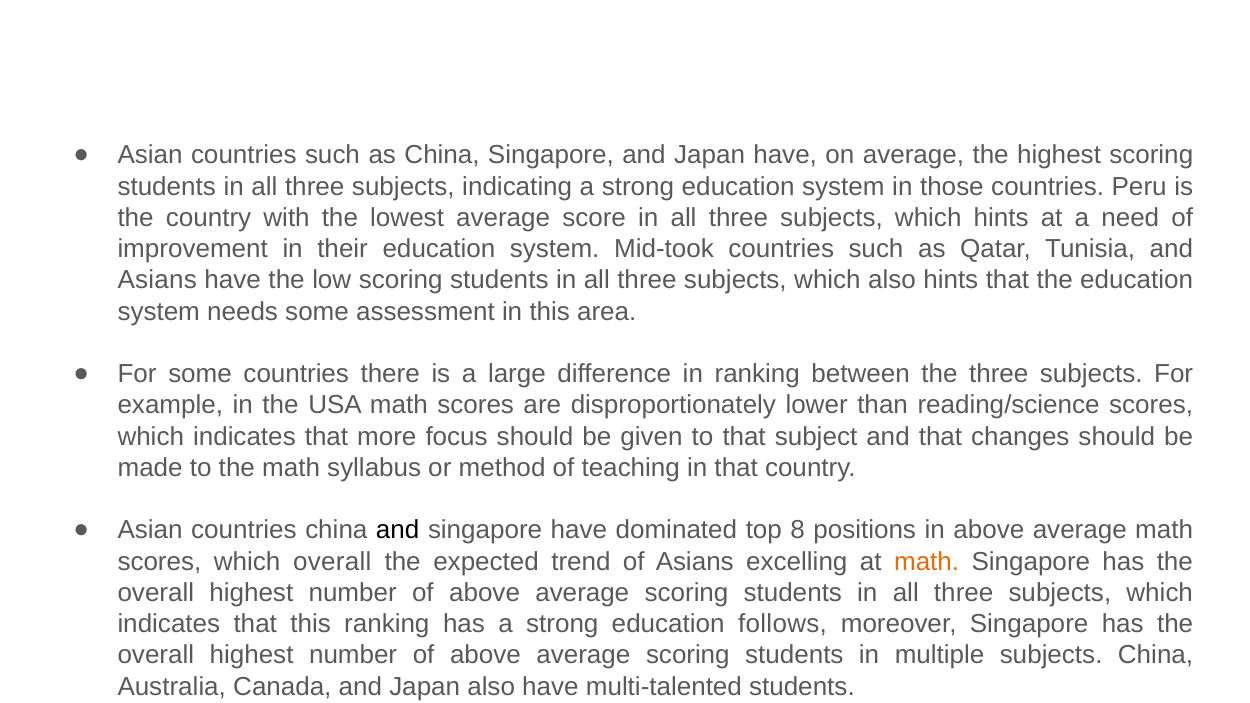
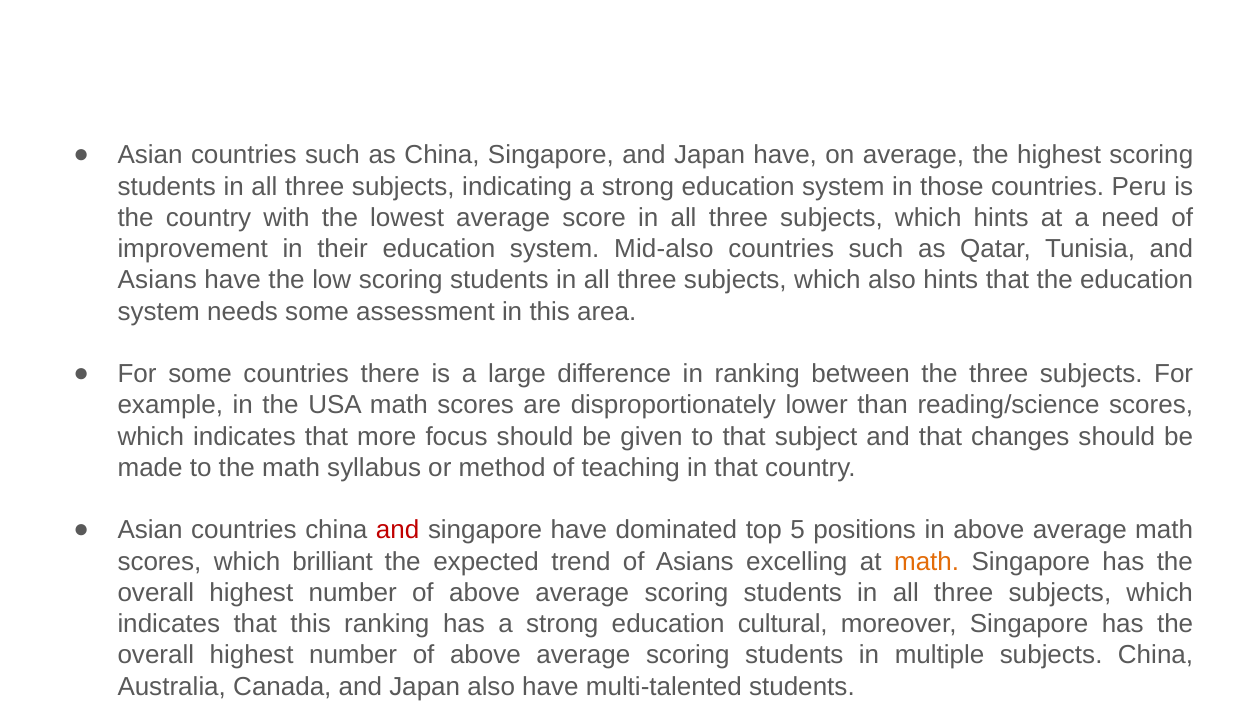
Mid-took: Mid-took -> Mid-also (664, 249)
and colour: black -> red (398, 530)
8: 8 -> 5 (798, 530)
which overall: overall -> brilliant (333, 562)
follows: follows -> cultural (783, 624)
